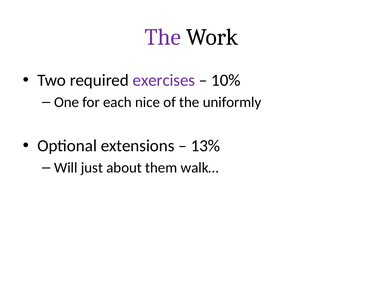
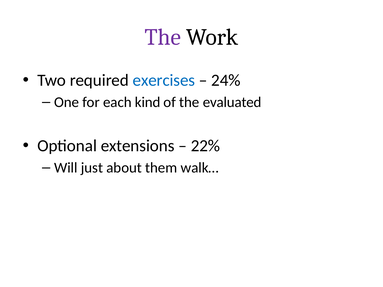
exercises colour: purple -> blue (164, 80)
10%: 10% -> 24% (226, 80)
nice: nice -> kind (148, 102)
uniformly: uniformly -> evaluated (232, 102)
13%: 13% -> 22% (205, 146)
